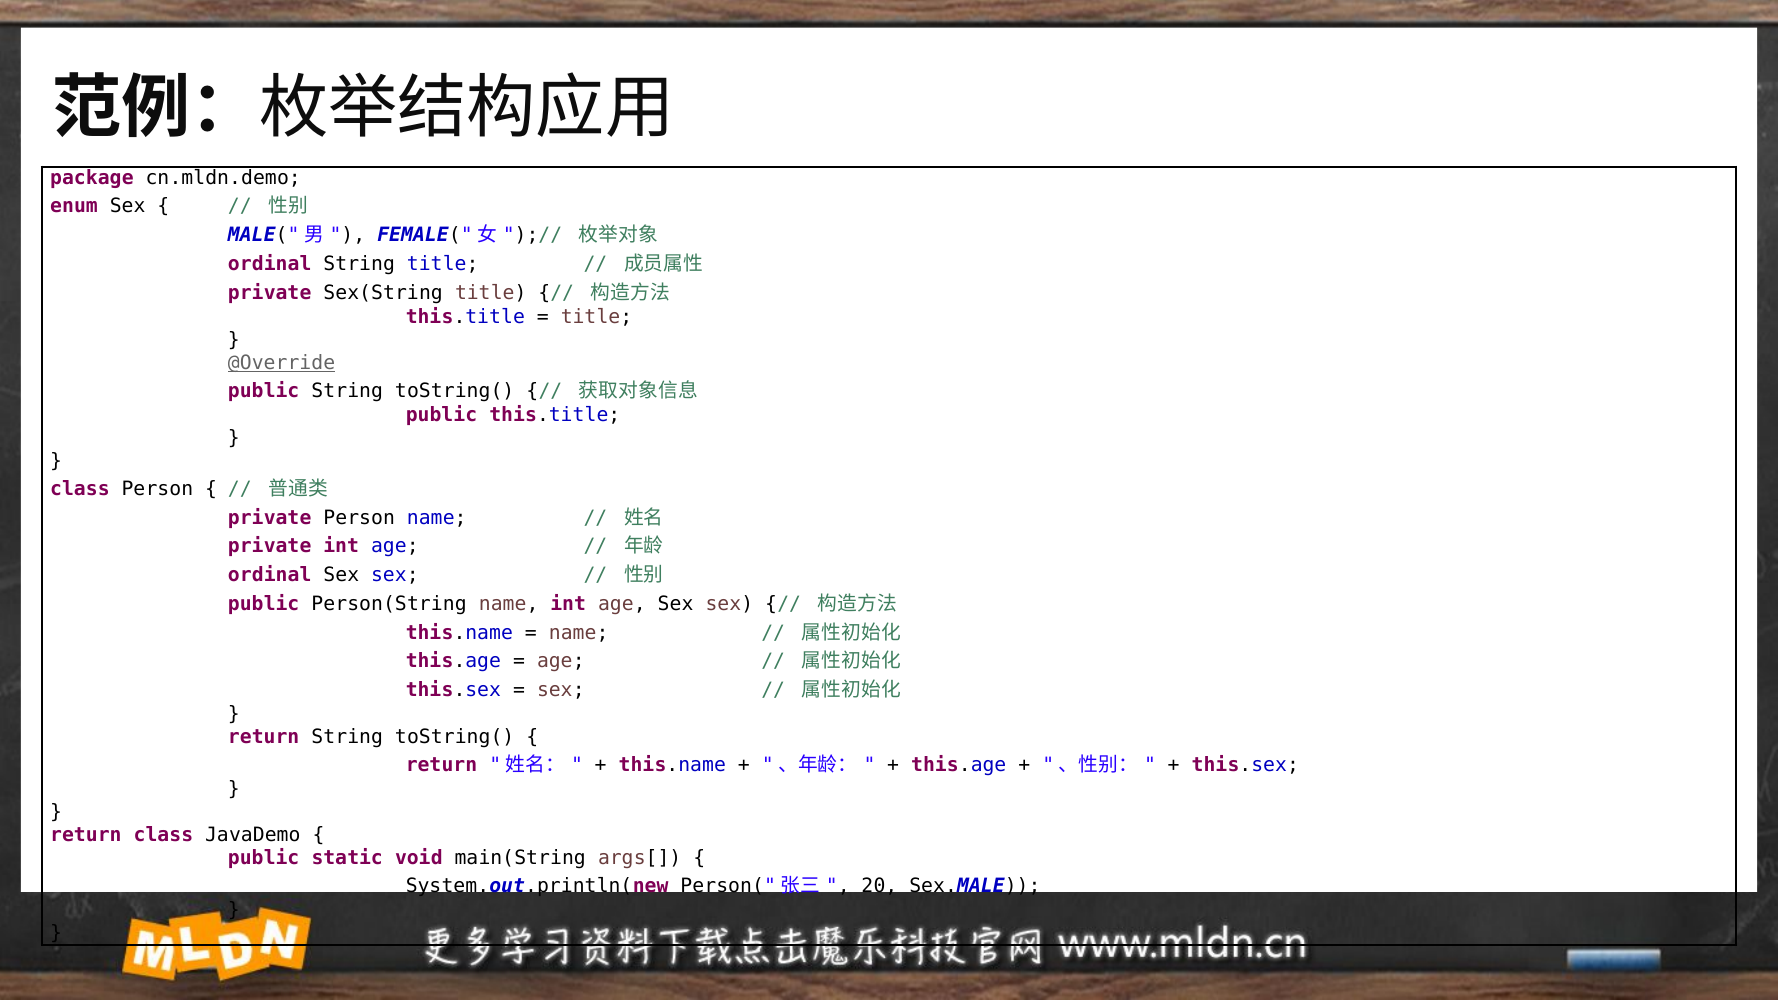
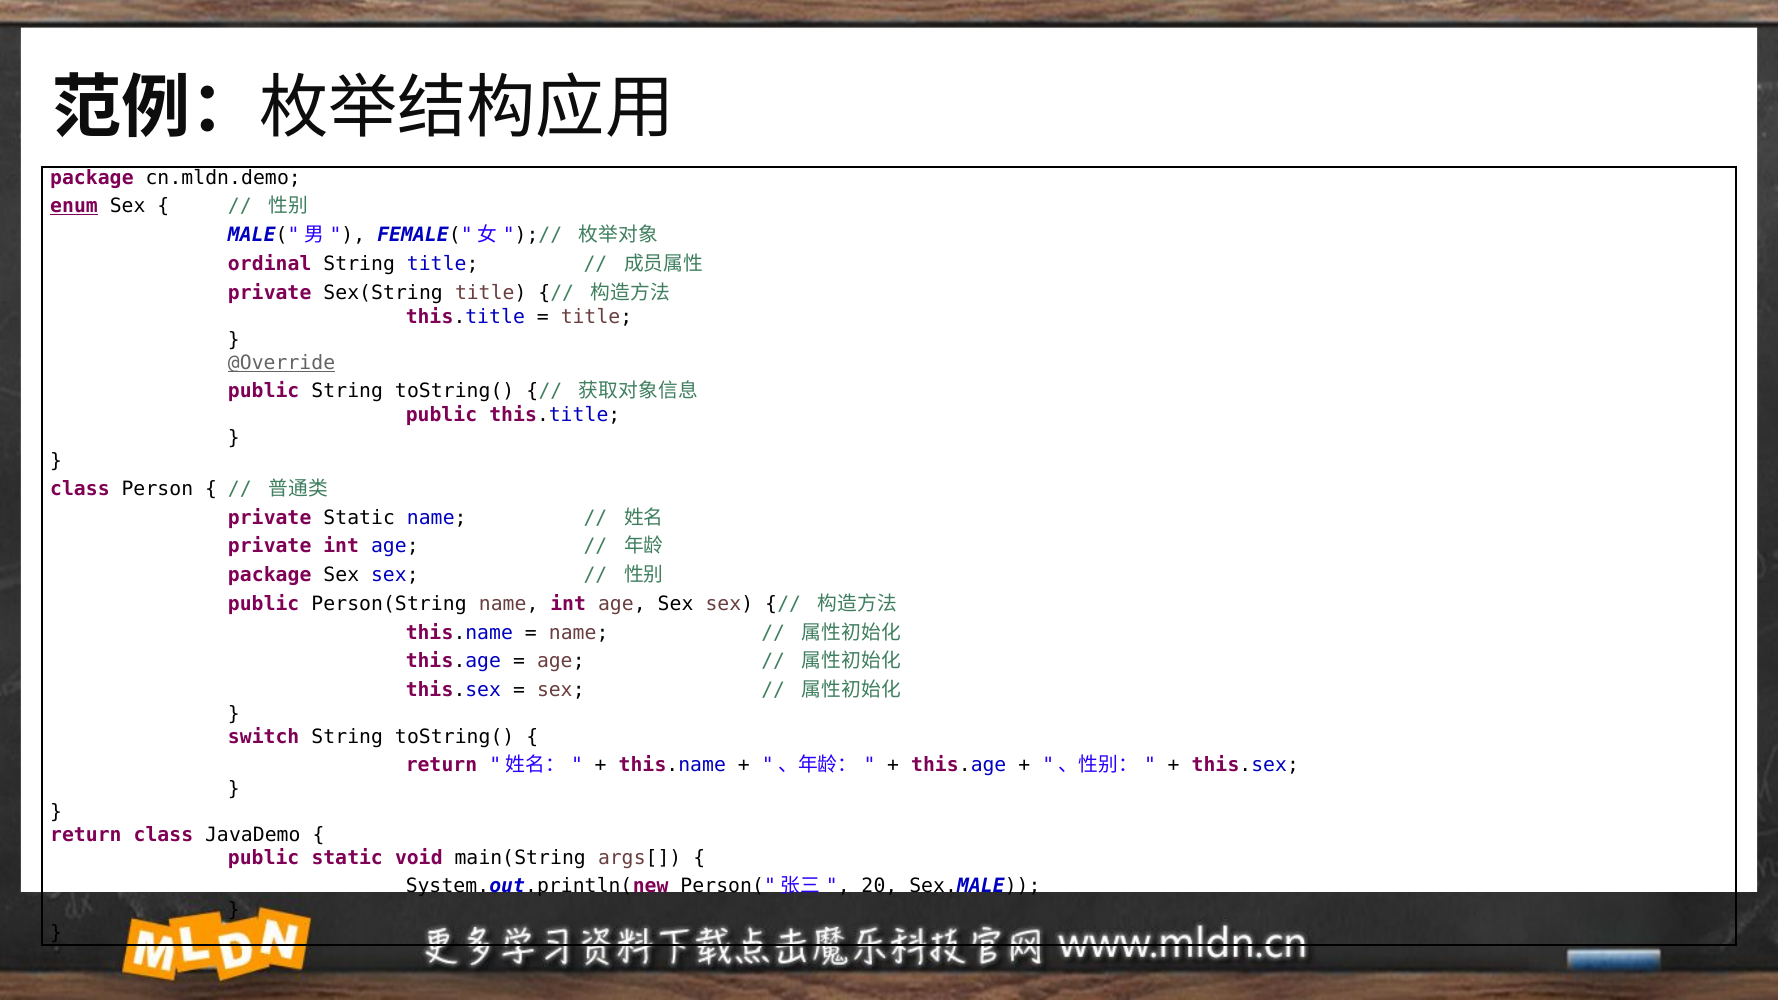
enum underline: none -> present (74, 206)
private Person: Person -> Static (359, 518)
ordinal: ordinal -> package (270, 575)
return: return -> switch (264, 737)
